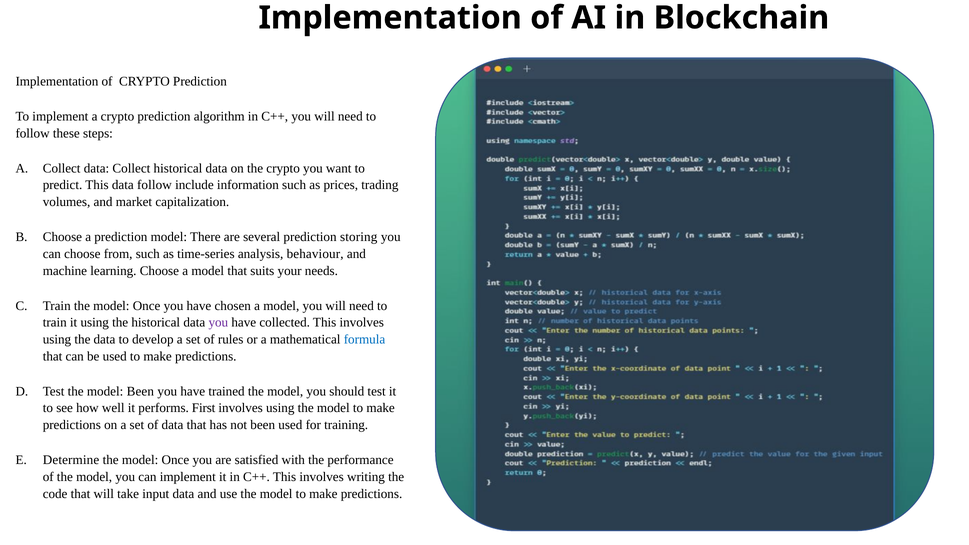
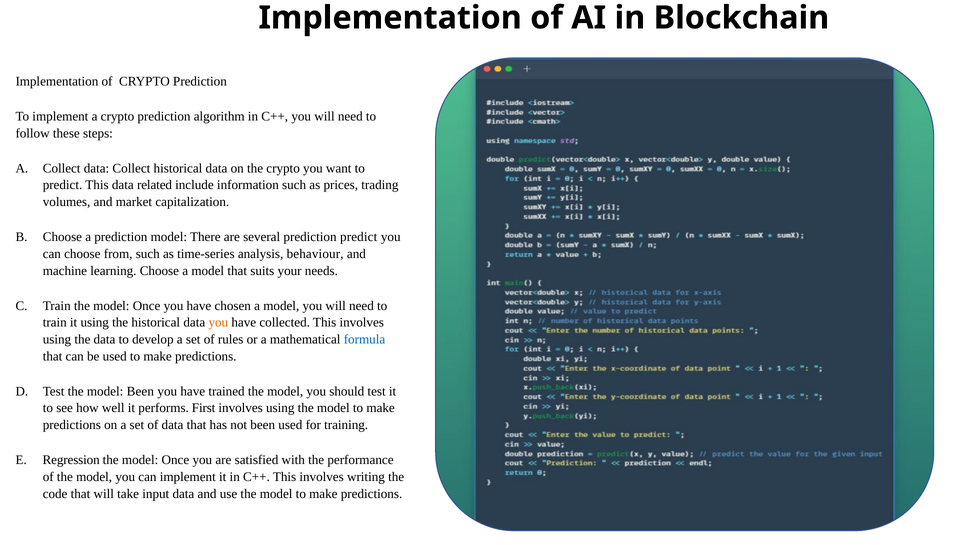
data follow: follow -> related (155, 185)
prediction storing: storing -> predict (359, 237)
you colour: purple -> orange (218, 323)
Determine: Determine -> Regression (71, 460)
